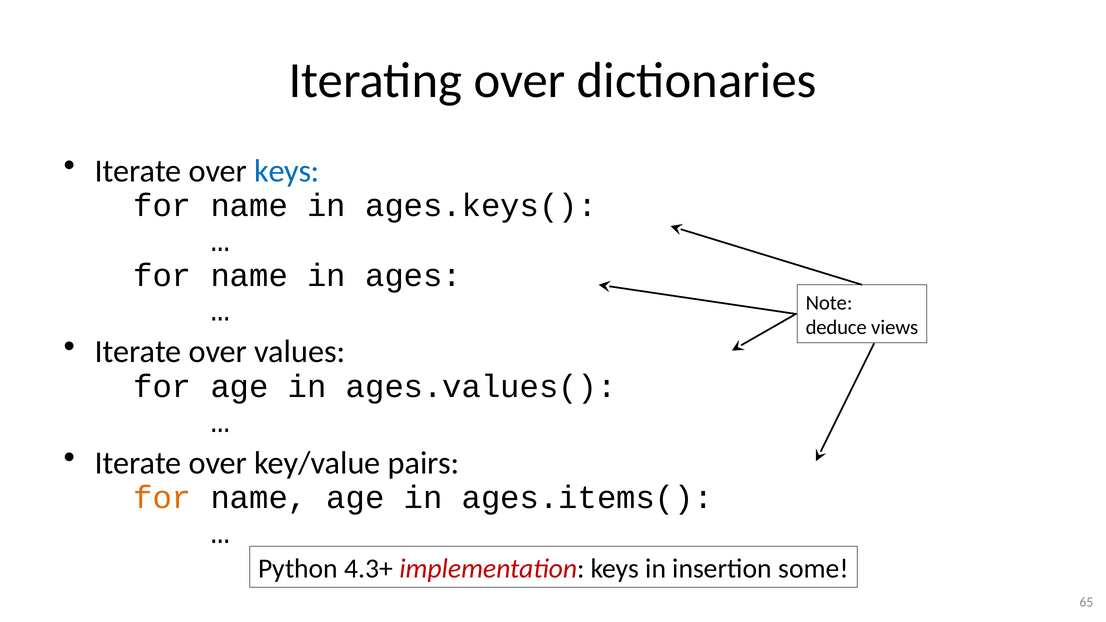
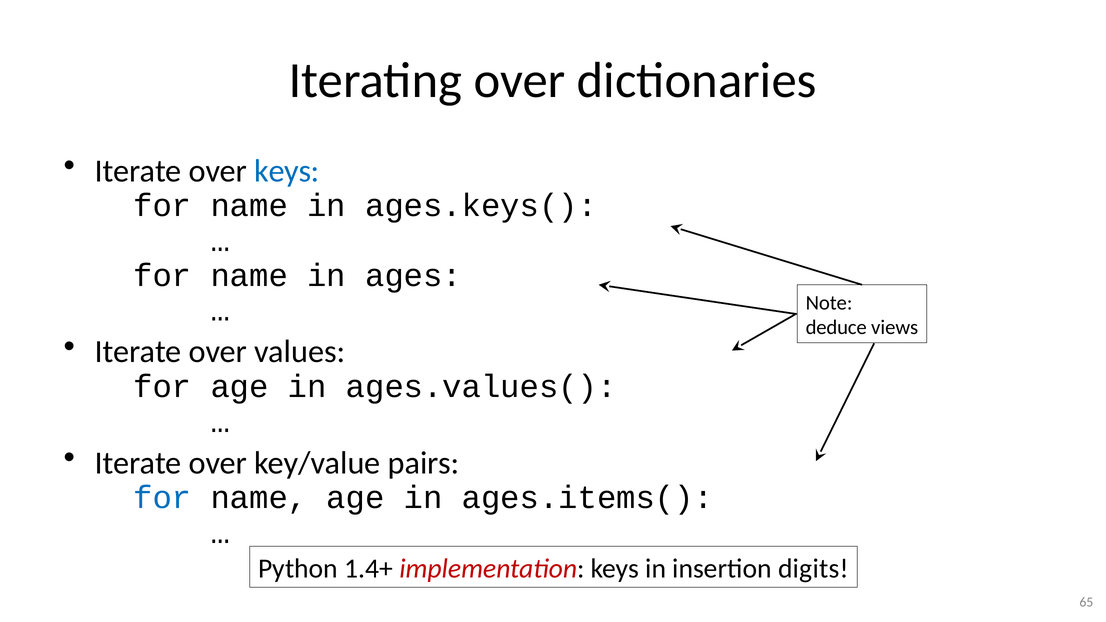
for colour: orange -> blue (162, 498)
4.3+: 4.3+ -> 1.4+ (369, 569)
some: some -> digits (813, 569)
